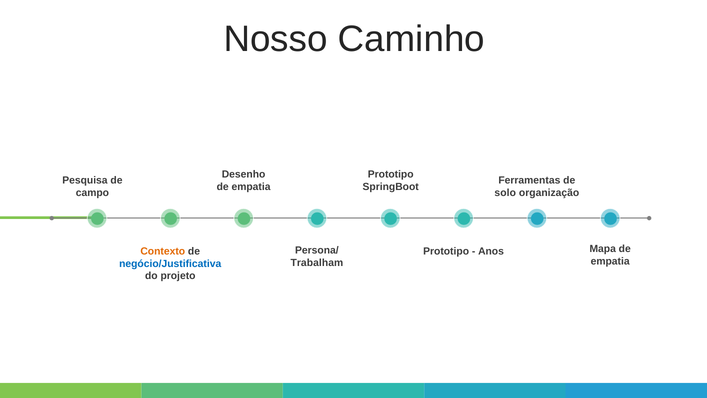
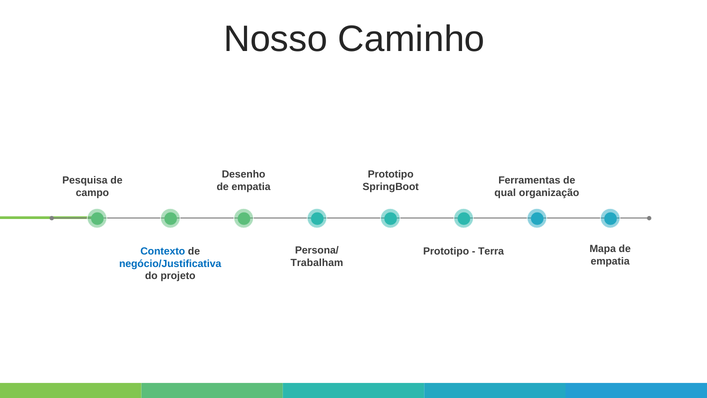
solo: solo -> qual (505, 193)
Contexto colour: orange -> blue (163, 251)
Anos: Anos -> Terra (491, 251)
